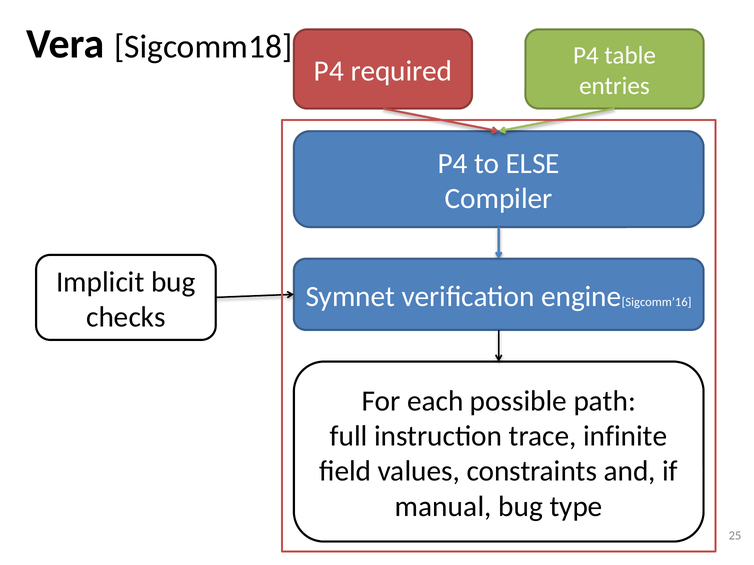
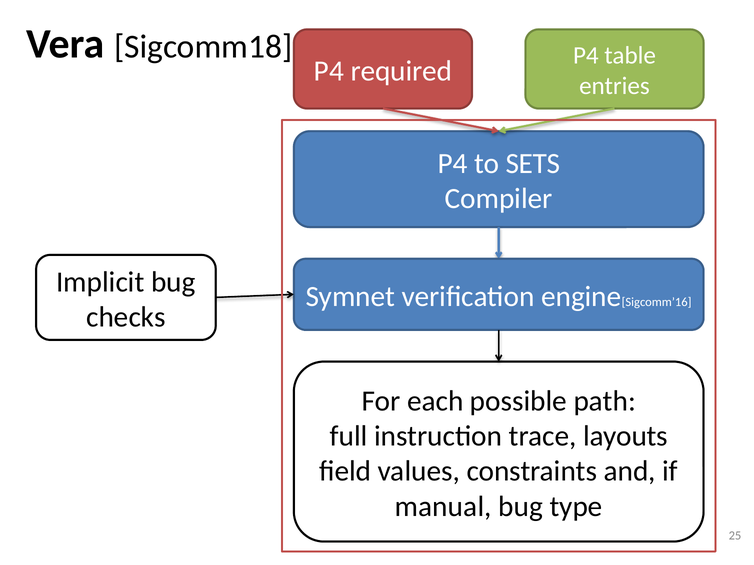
ELSE: ELSE -> SETS (533, 164)
infinite: infinite -> layouts (625, 436)
